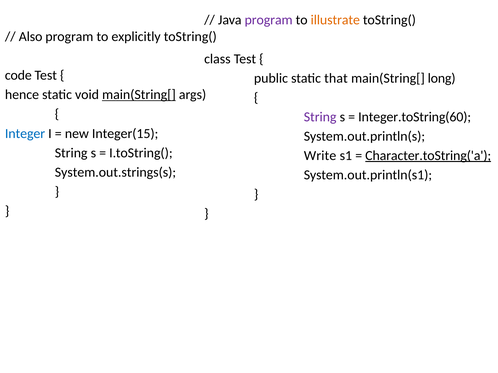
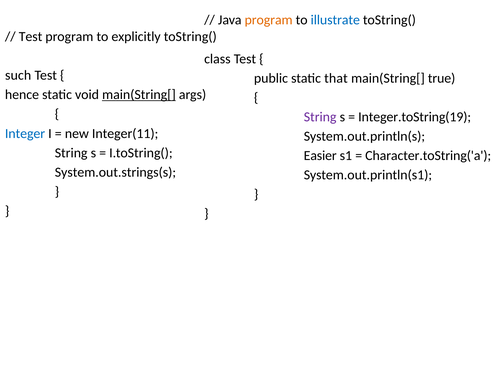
program colour: purple -> orange (269, 20)
illustrate colour: orange -> blue (335, 20)
Also: Also -> Test (31, 37)
code: code -> such (18, 75)
long: long -> true (442, 78)
Integer.toString(60: Integer.toString(60 -> Integer.toString(19 (415, 117)
Integer(15: Integer(15 -> Integer(11 (125, 134)
Write: Write -> Easier (320, 156)
Character.toString('a underline: present -> none (428, 156)
